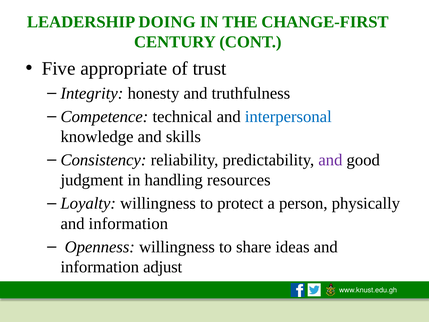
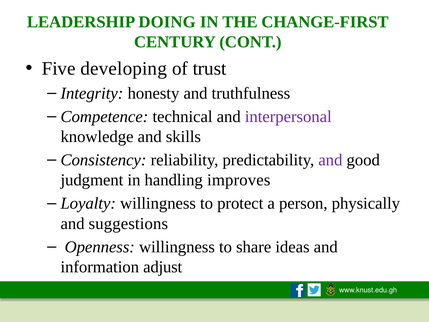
appropriate: appropriate -> developing (124, 68)
interpersonal colour: blue -> purple (288, 117)
resources: resources -> improves (239, 180)
information: information -> suggestions (128, 223)
